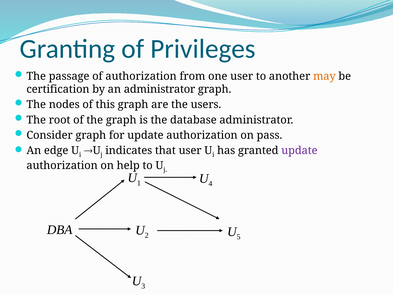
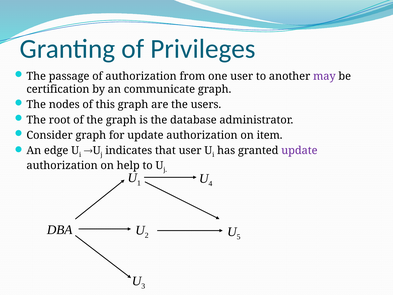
may colour: orange -> purple (324, 76)
an administrator: administrator -> communicate (159, 89)
pass: pass -> item (270, 135)
